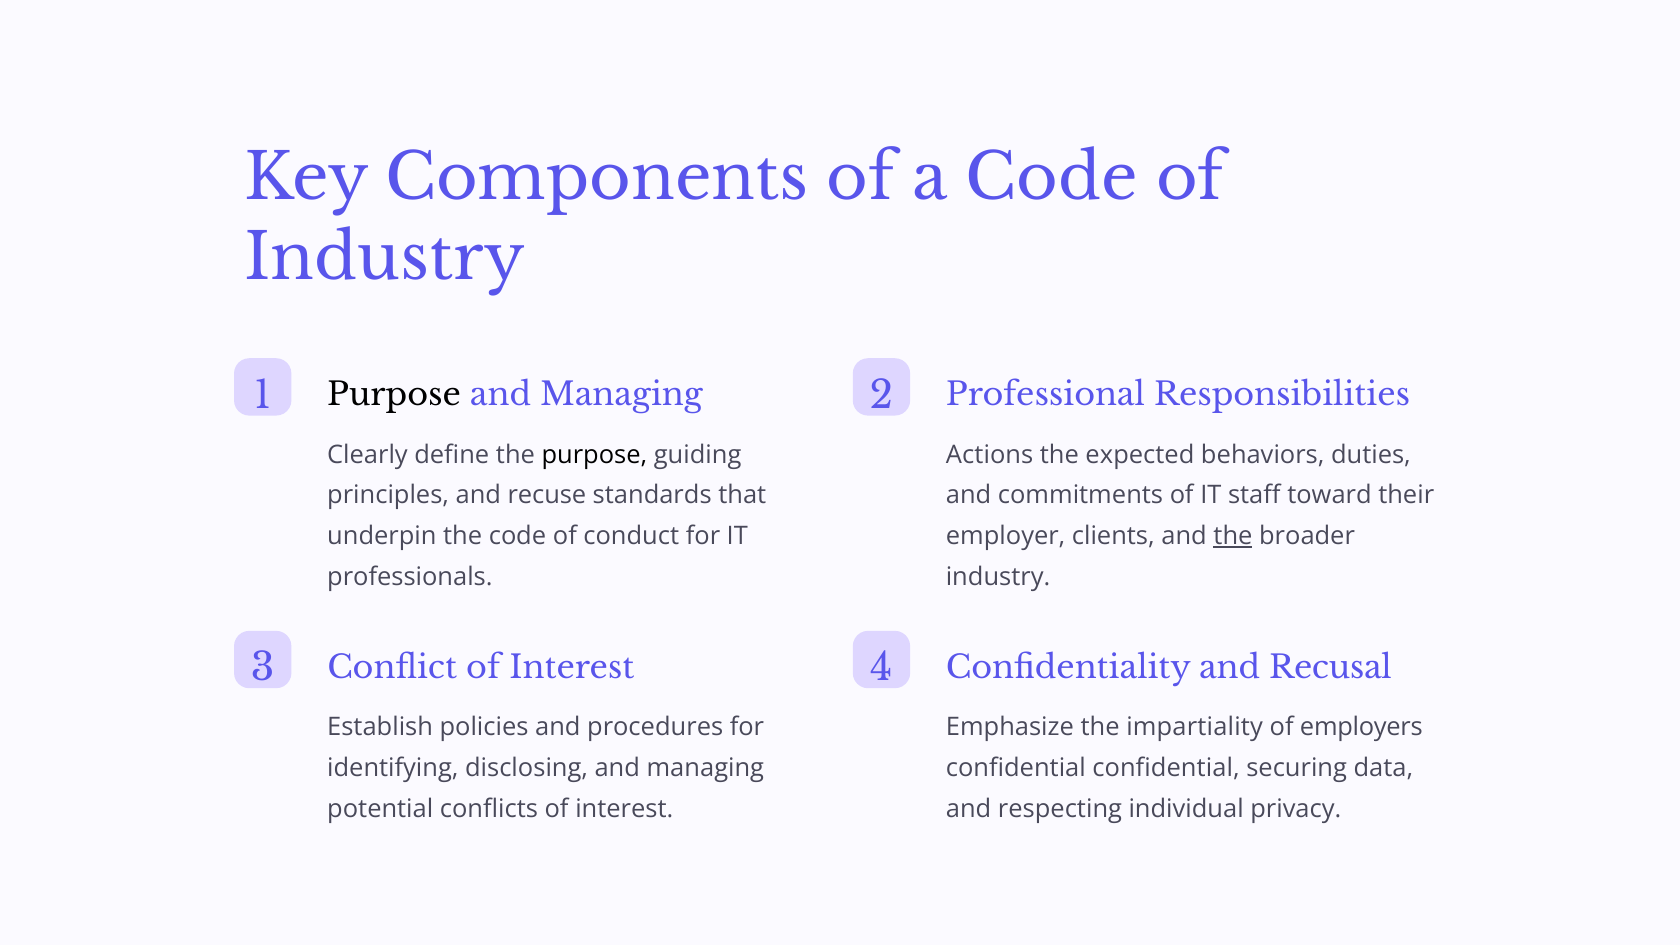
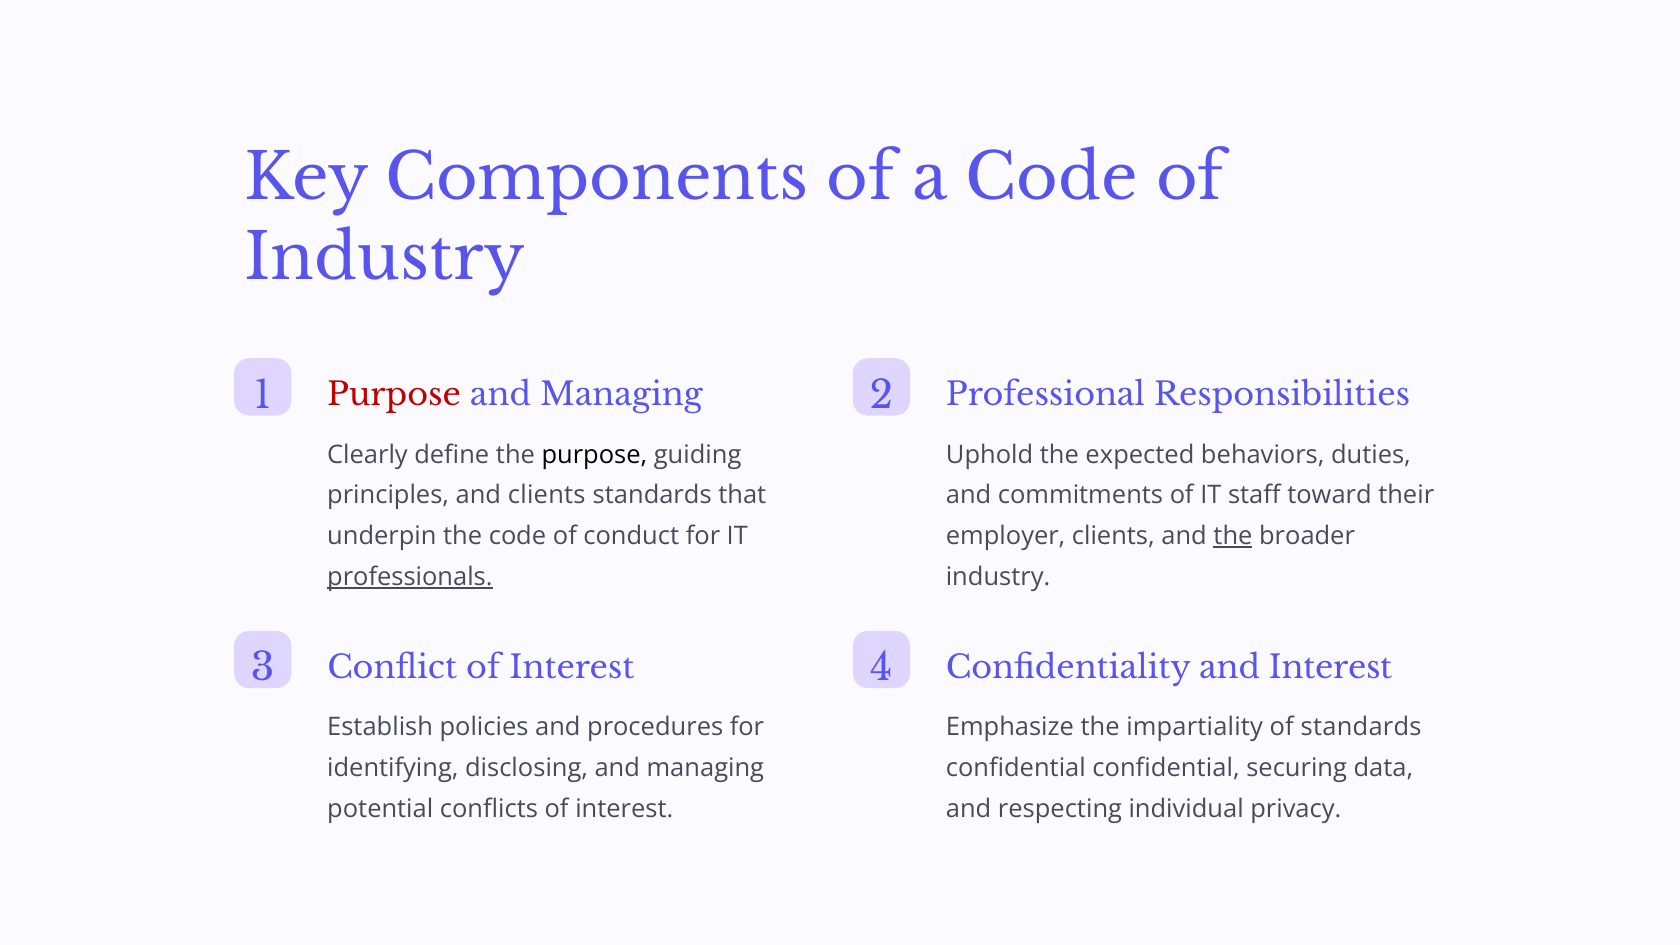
Purpose colour: black -> red (394, 395)
Actions: Actions -> Uphold (990, 455)
and recuse: recuse -> clients (547, 495)
professionals underline: none -> present (410, 577)
and Recusal: Recusal -> Interest (1330, 668)
of employers: employers -> standards (1361, 727)
